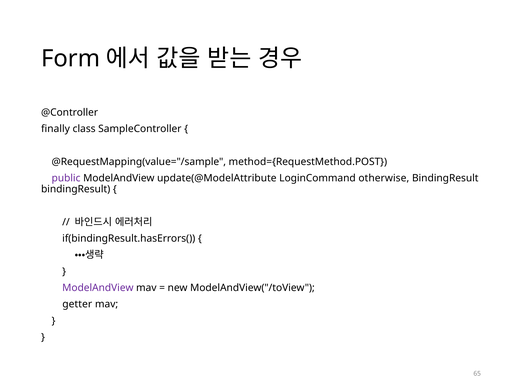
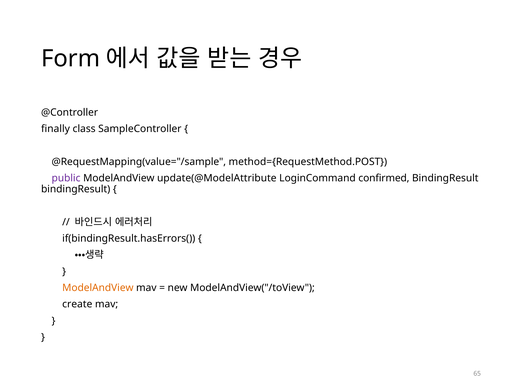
otherwise: otherwise -> confirmed (384, 178)
ModelAndView colour: purple -> orange (98, 287)
getter: getter -> create (77, 304)
